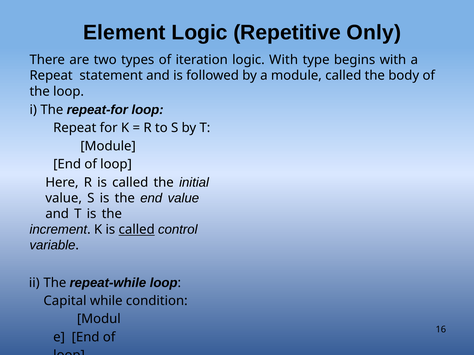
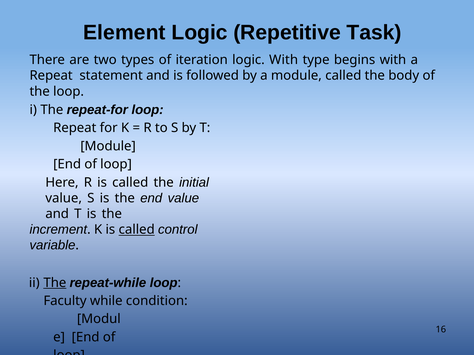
Only: Only -> Task (374, 33)
The underline: none -> present (55, 283)
Capital: Capital -> Faculty (65, 301)
